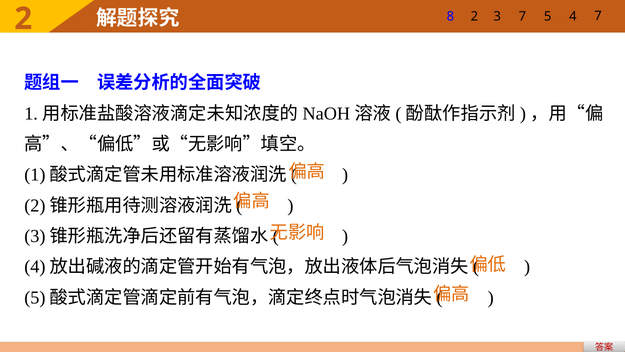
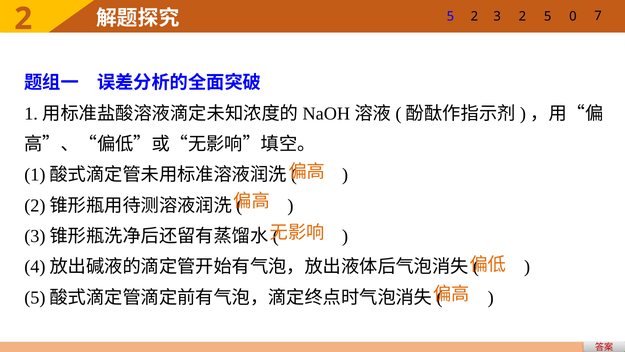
8: 8 -> 5 (450, 16)
3 7: 7 -> 2 (522, 16)
5 4: 4 -> 0 (573, 16)
